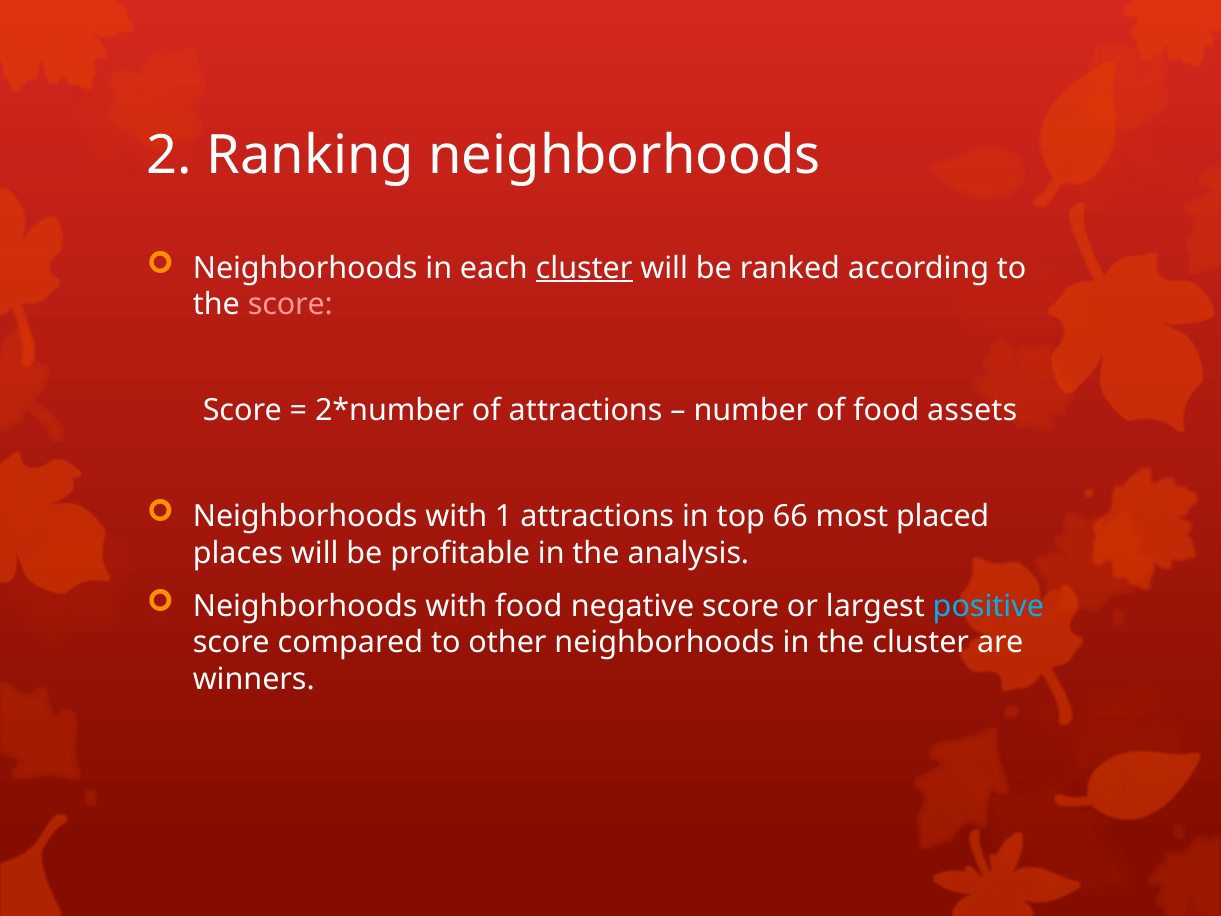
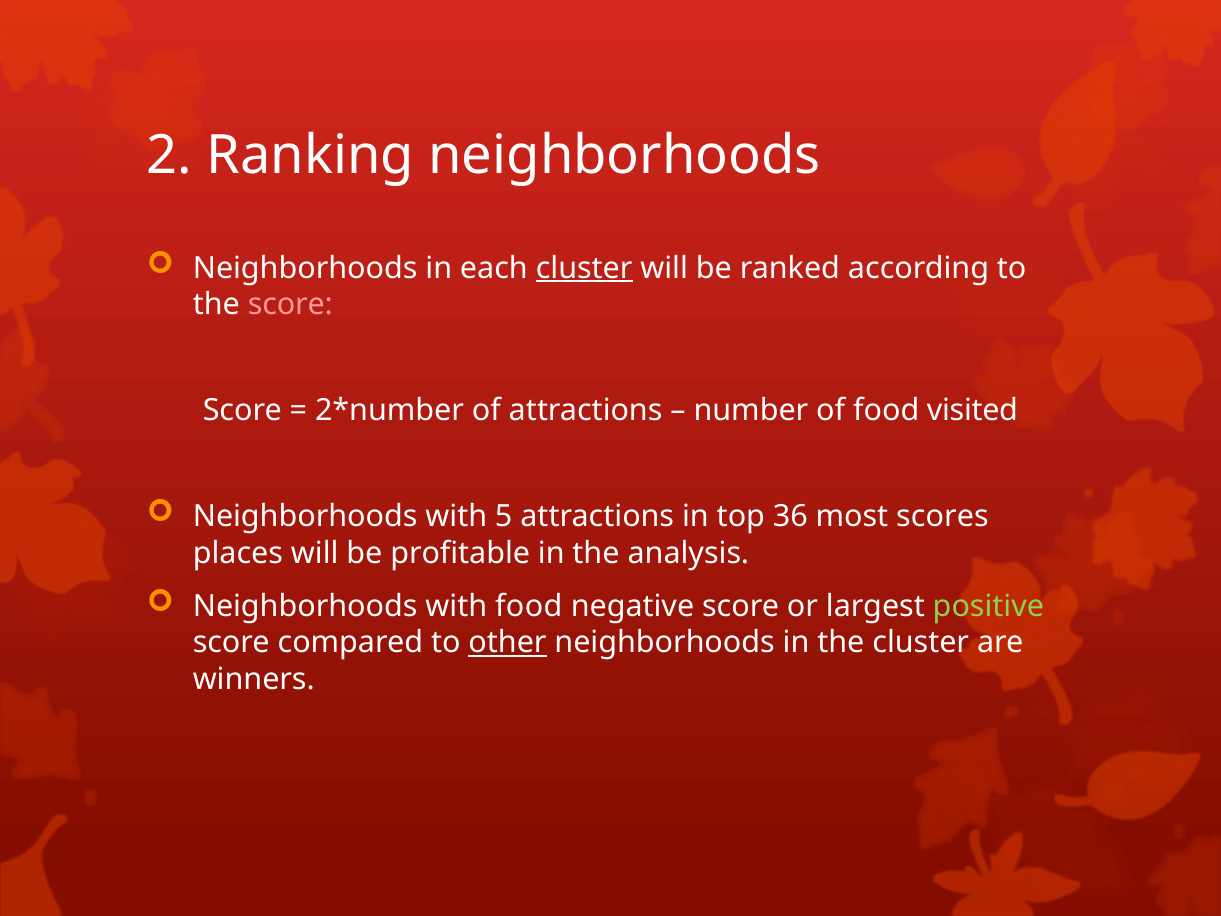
assets: assets -> visited (972, 410)
1: 1 -> 5 (504, 516)
66: 66 -> 36 (790, 516)
placed: placed -> scores (943, 516)
positive colour: light blue -> light green (988, 606)
other underline: none -> present (508, 642)
